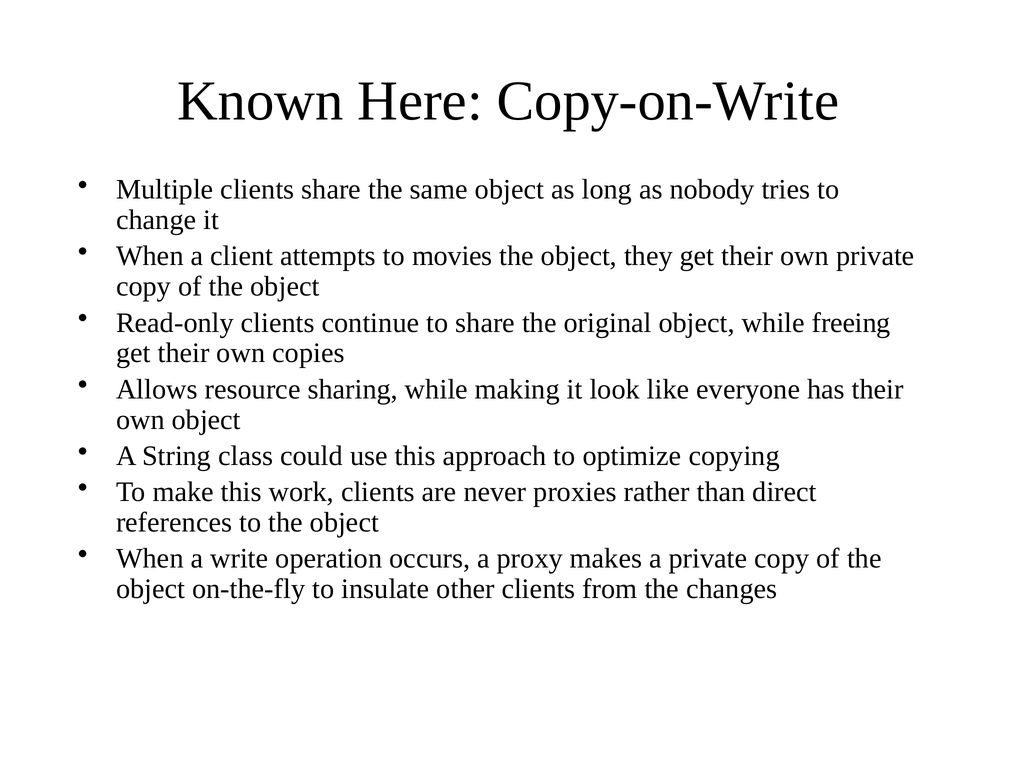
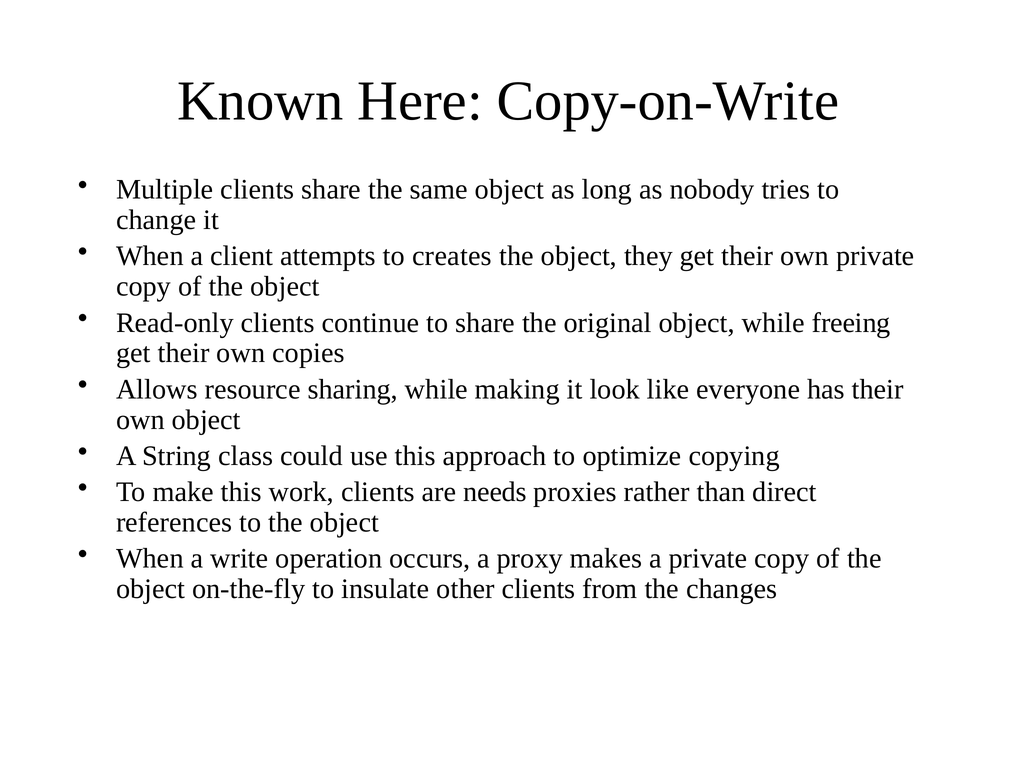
movies: movies -> creates (452, 256)
never: never -> needs (495, 492)
